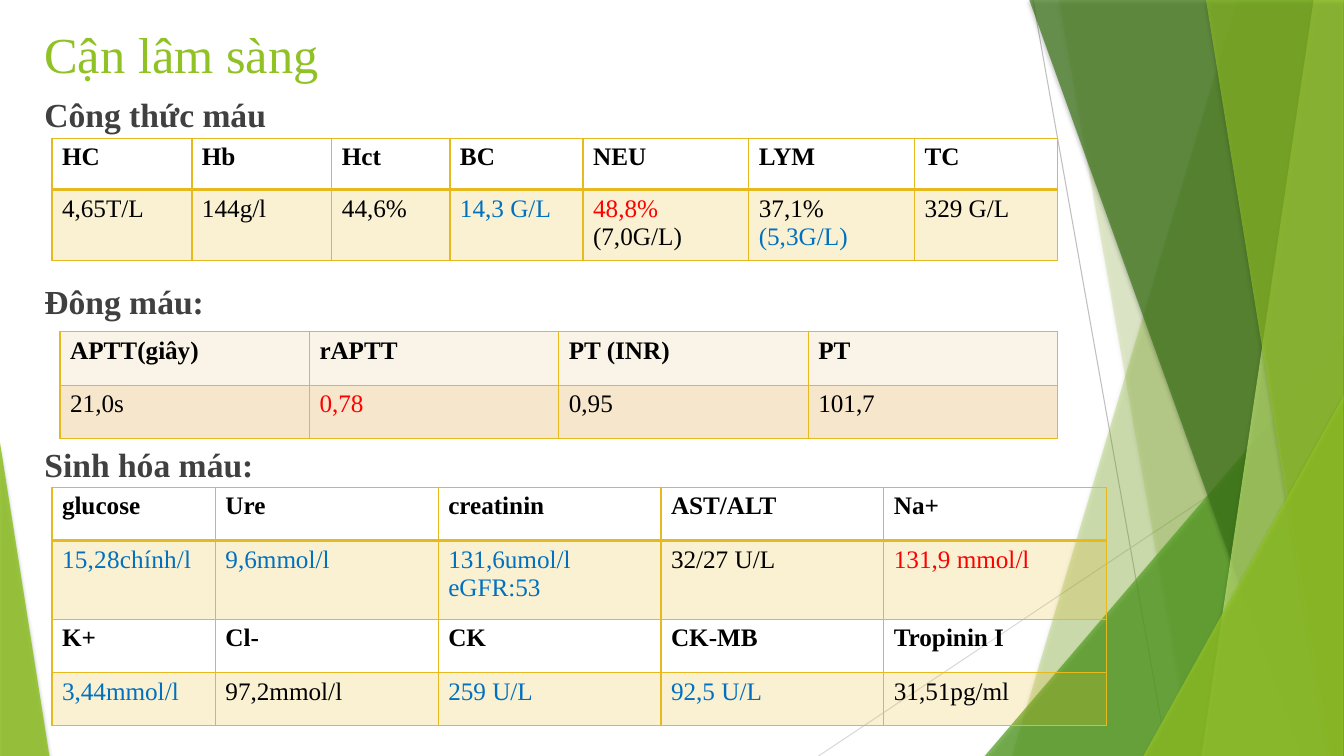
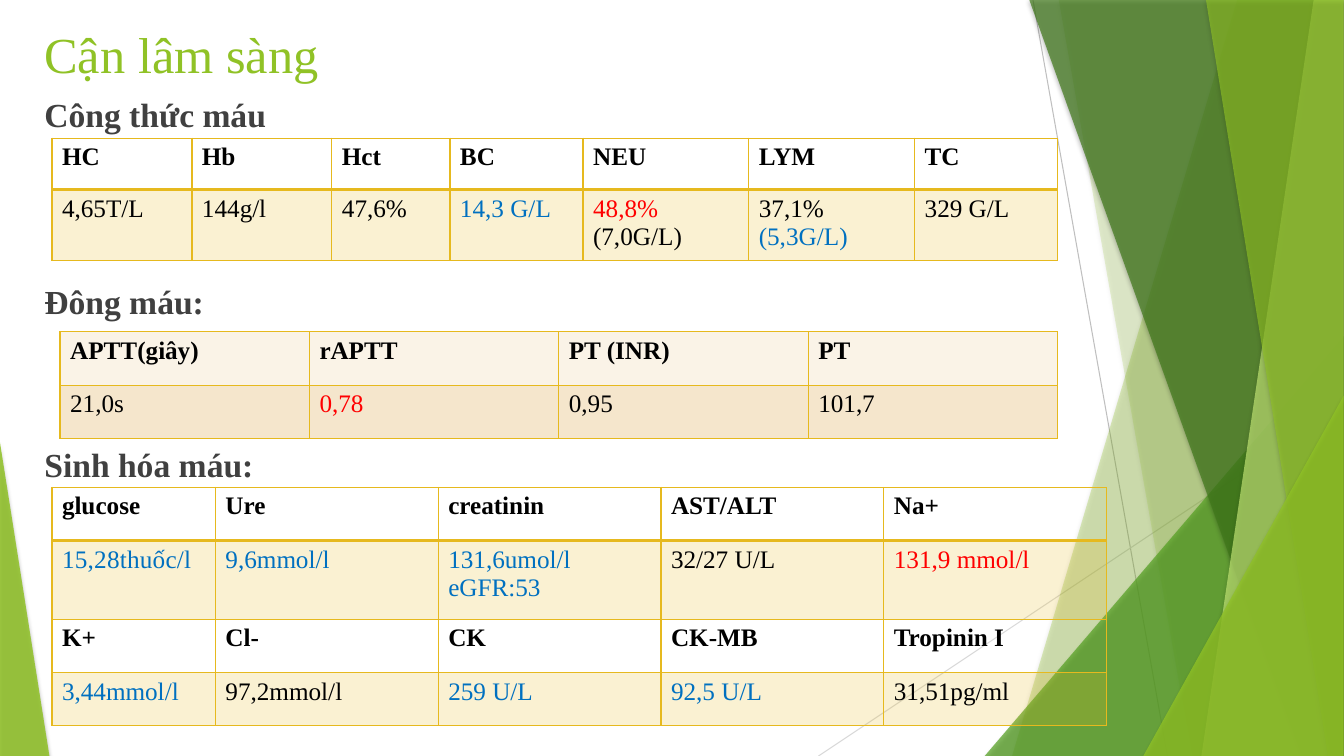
44,6%: 44,6% -> 47,6% (374, 209)
15,28chính/l: 15,28chính/l -> 15,28thuốc/l (127, 560)
